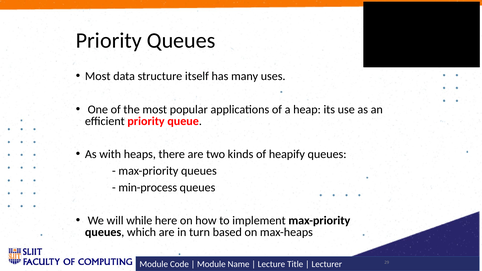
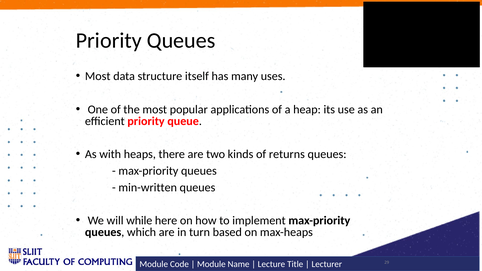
heapify: heapify -> returns (287, 154)
min-process: min-process -> min-written (148, 187)
